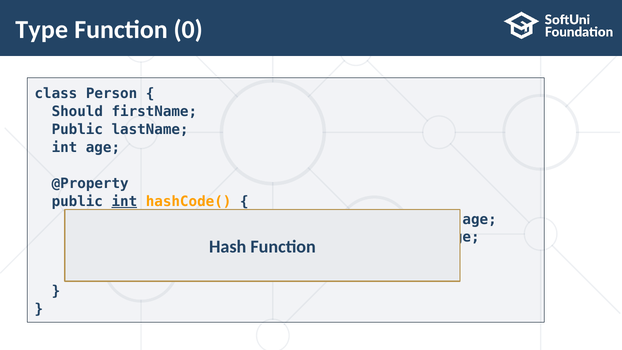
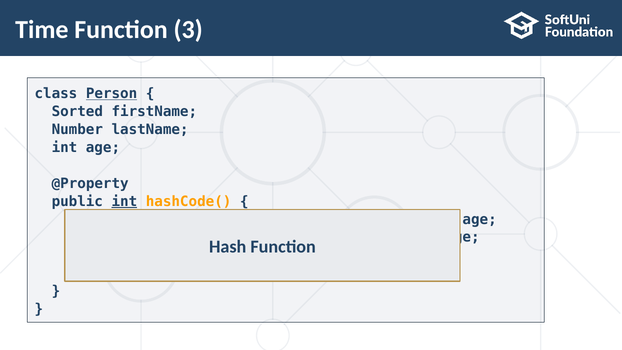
Type: Type -> Time (42, 29)
0: 0 -> 3 (188, 29)
Person underline: none -> present (112, 94)
Should: Should -> Sorted (77, 112)
Public: Public -> Number (77, 130)
